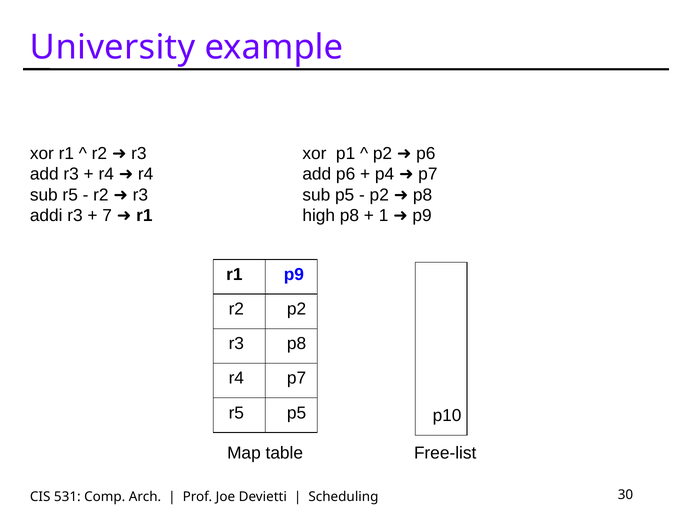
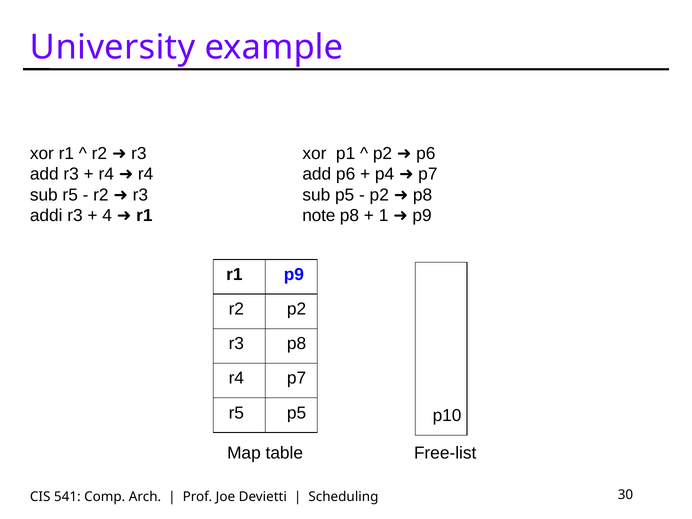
7: 7 -> 4 (107, 216)
high: high -> note (319, 216)
531: 531 -> 541 (67, 497)
